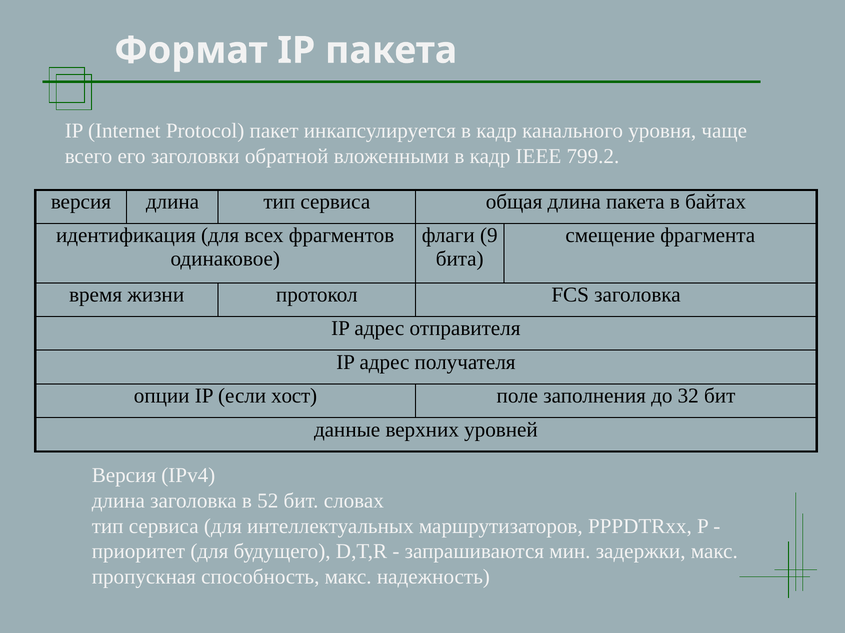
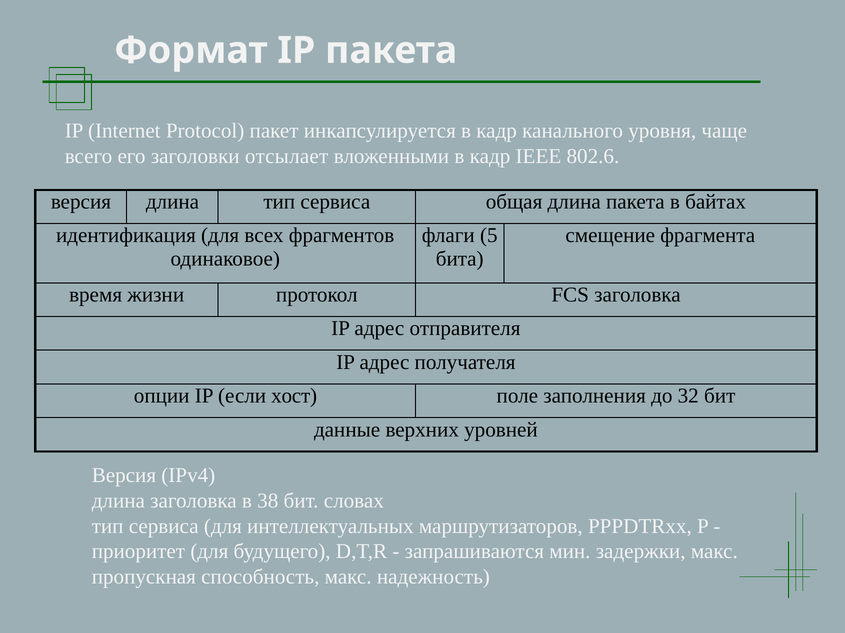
обратной: обратной -> отсылает (287, 156)
799.2: 799.2 -> 802.6 (593, 156)
9: 9 -> 5 (489, 236)
52: 52 -> 38 (268, 501)
